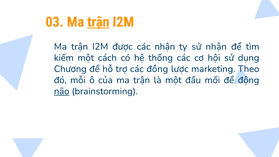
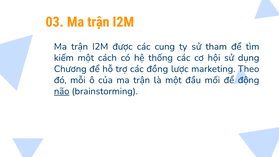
trận underline: present -> none (98, 22)
các nhận: nhận -> cung (165, 47)
sử nhận: nhận -> tham (216, 47)
